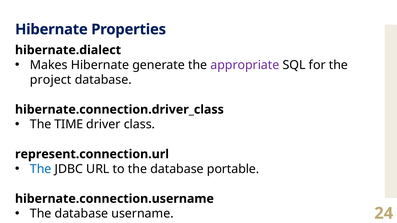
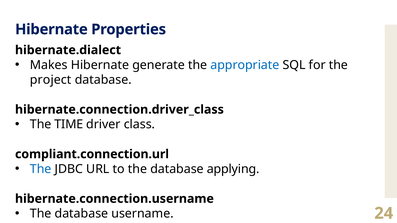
appropriate colour: purple -> blue (245, 65)
represent.connection.url: represent.connection.url -> compliant.connection.url (92, 154)
portable: portable -> applying (233, 169)
